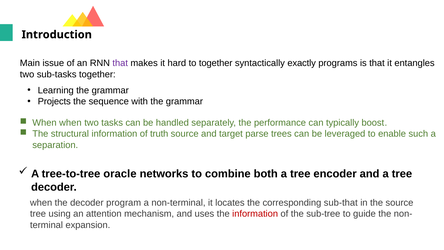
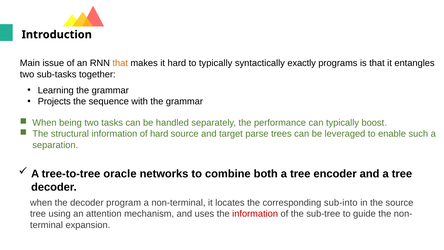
that colour: purple -> orange (120, 63)
to together: together -> typically (216, 63)
When when: when -> being (70, 123)
of truth: truth -> hard (159, 134)
sub-that: sub-that -> sub-into (341, 203)
